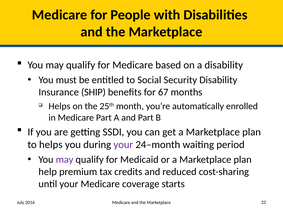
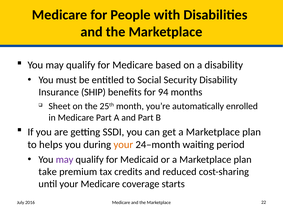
67: 67 -> 94 (163, 92)
Helps: Helps -> Sheet (59, 106)
your colour: purple -> orange (123, 145)
help: help -> take (48, 172)
